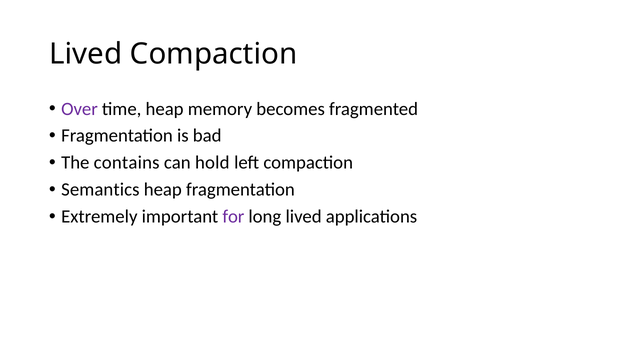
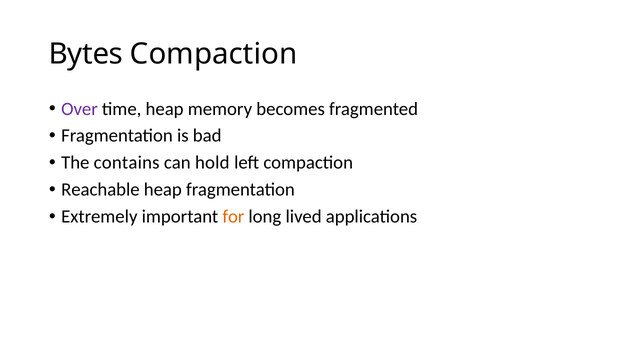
Lived: Lived -> Bytes (86, 54)
Semantics: Semantics -> Reachable (100, 190)
for colour: purple -> orange (233, 217)
